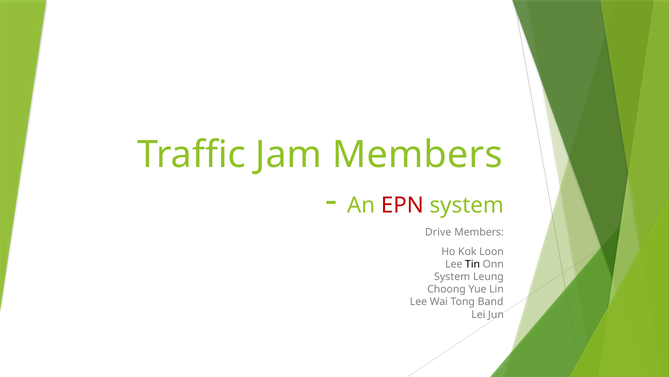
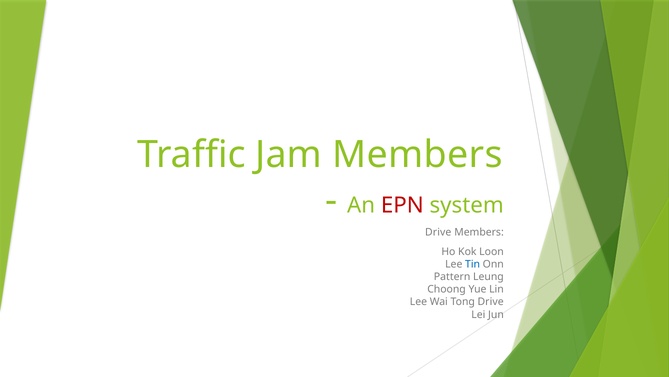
Tin colour: black -> blue (473, 264)
System: System -> Pattern (452, 276)
Tong Band: Band -> Drive (491, 301)
